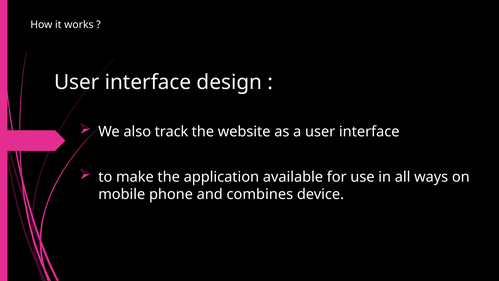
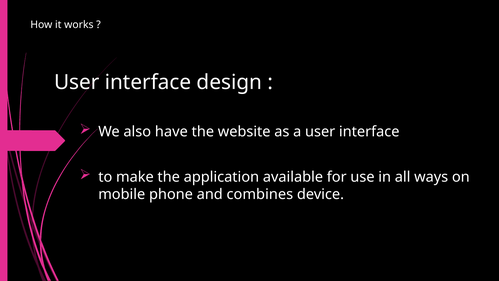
track: track -> have (171, 132)
